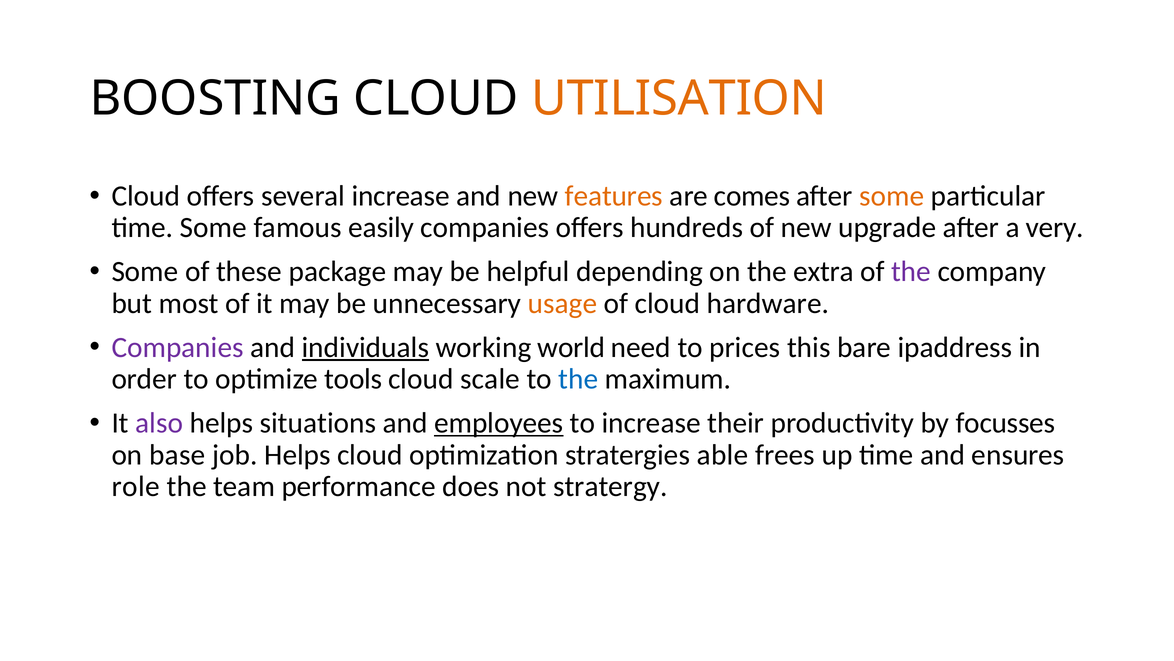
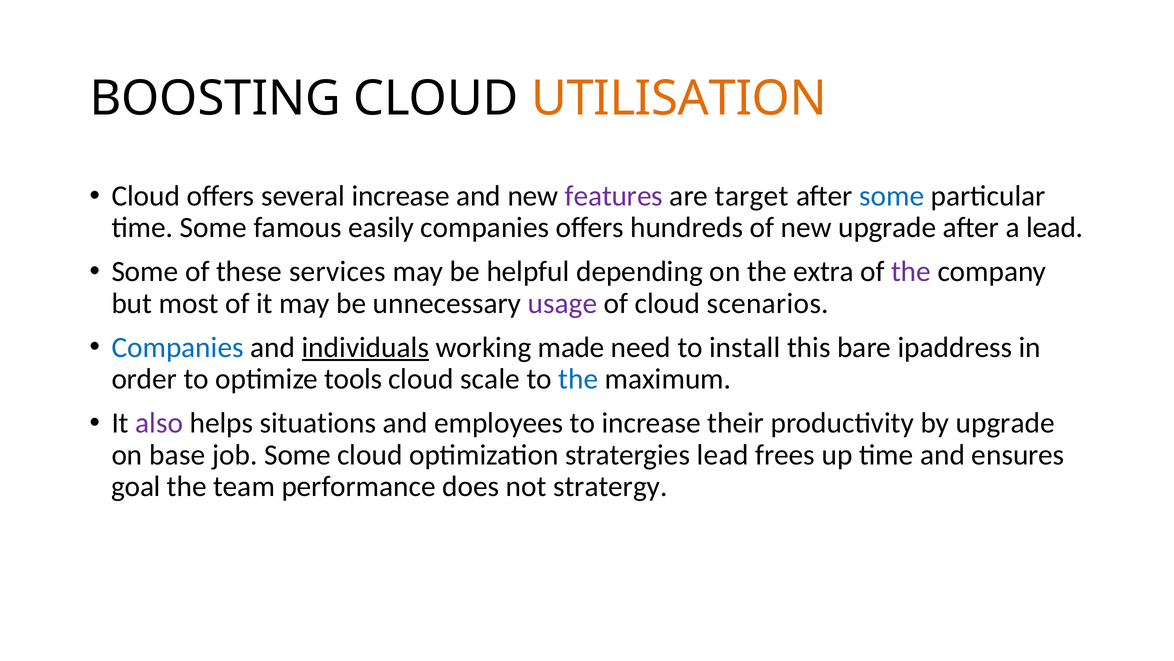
features colour: orange -> purple (614, 196)
comes: comes -> target (752, 196)
some colour: orange -> blue (892, 196)
a very: very -> lead (1055, 228)
package: package -> services (337, 271)
usage colour: orange -> purple (563, 303)
hardware: hardware -> scenarios (768, 303)
Companies colour: purple -> blue (178, 347)
world: world -> made (571, 347)
prices: prices -> install (745, 347)
employees underline: present -> none (499, 423)
by focusses: focusses -> upgrade (1005, 423)
job Helps: Helps -> Some (297, 454)
stratergies able: able -> lead (723, 454)
role: role -> goal (136, 486)
